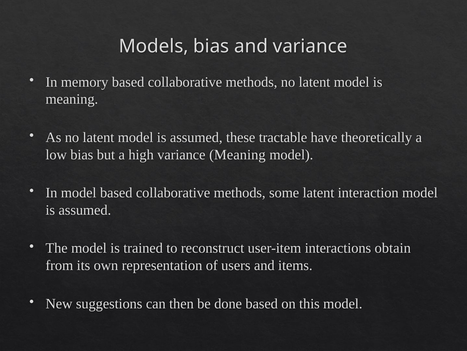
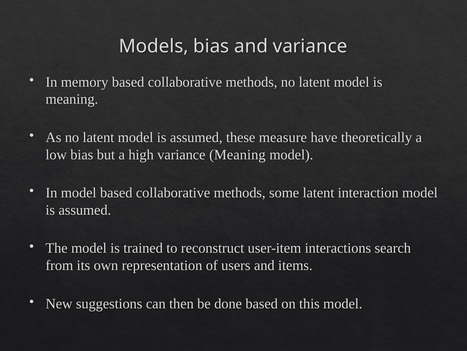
tractable: tractable -> measure (283, 137)
obtain: obtain -> search (393, 248)
